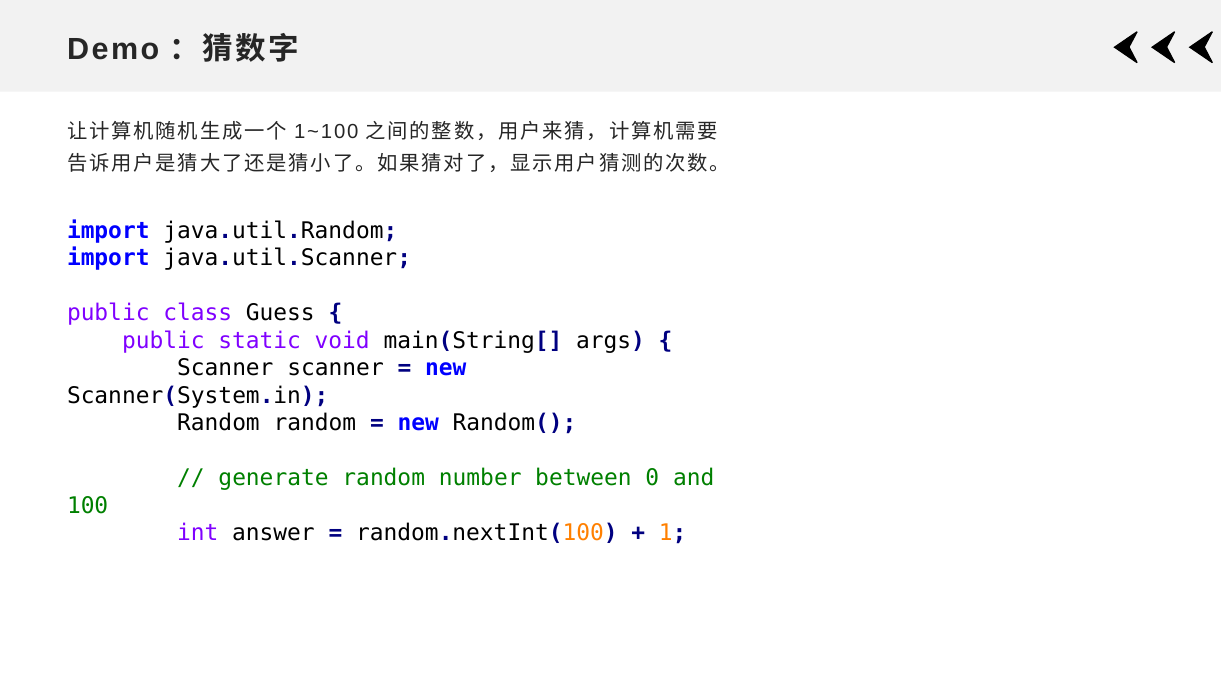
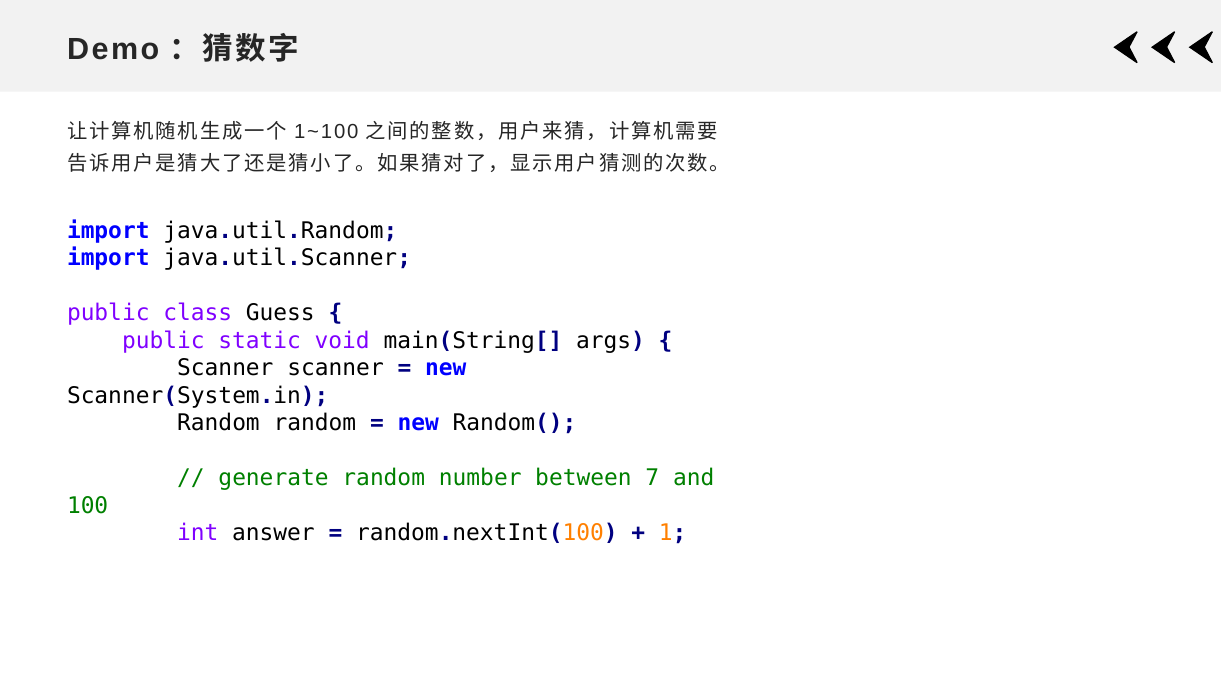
0: 0 -> 7 (652, 478)
